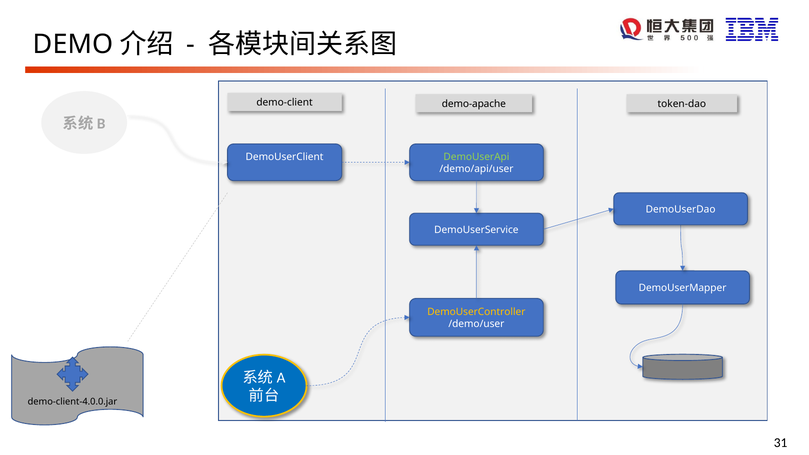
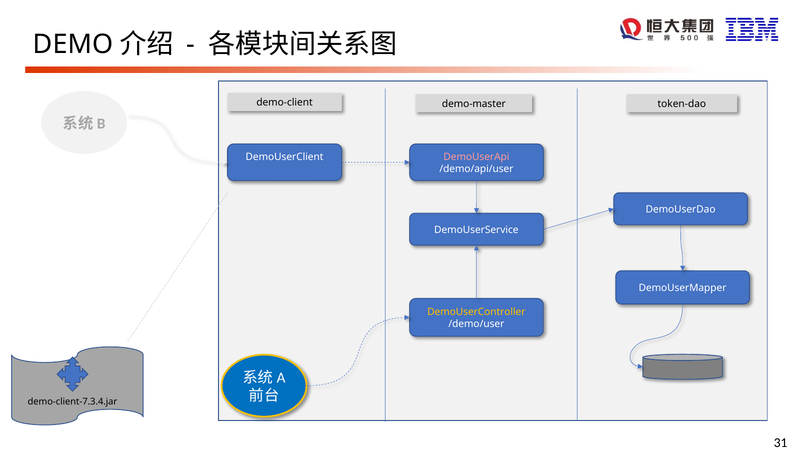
demo-apache: demo-apache -> demo-master (474, 104)
DemoUserApi colour: light green -> pink (476, 157)
demo-client-4.0.0.jar: demo-client-4.0.0.jar -> demo-client-7.3.4.jar (72, 402)
